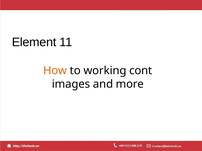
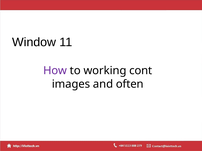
Element: Element -> Window (34, 42)
How colour: orange -> purple (55, 71)
more: more -> often (130, 84)
